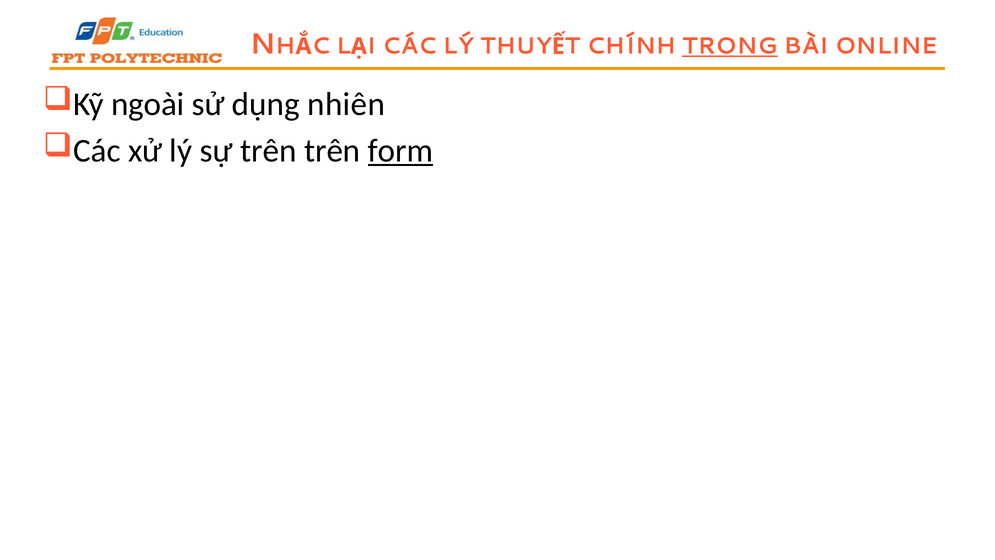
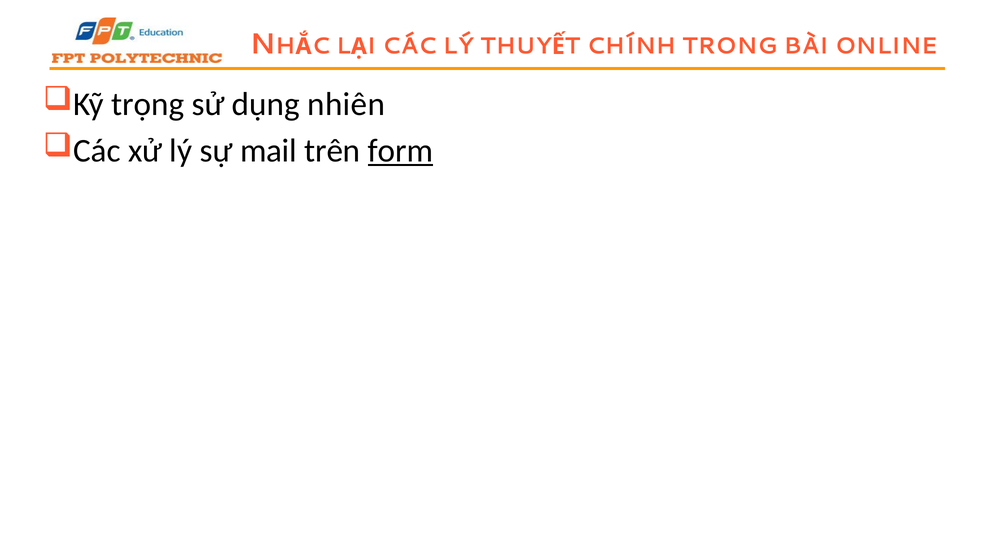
TRONG underline: present -> none (730, 46)
ngoài: ngoài -> trọng (148, 104)
sự trên: trên -> mail (269, 151)
